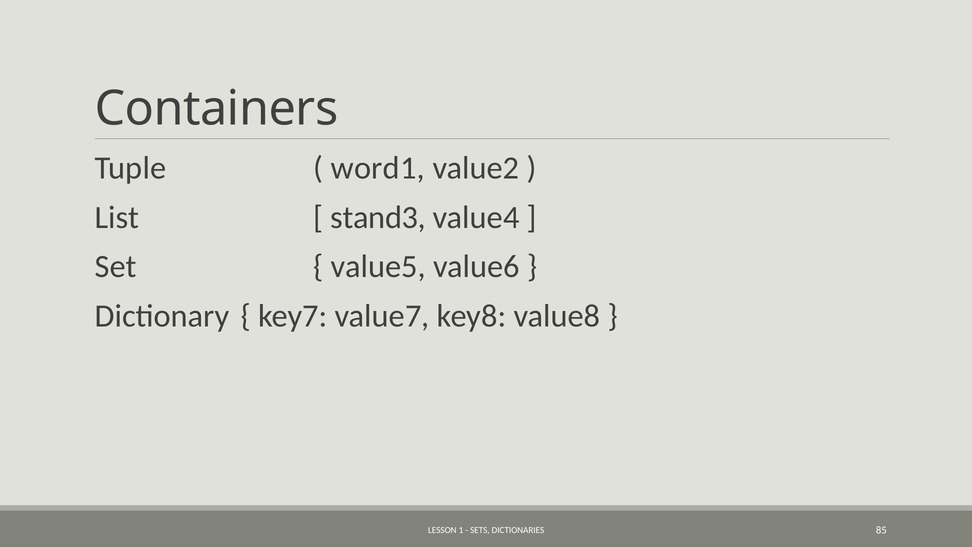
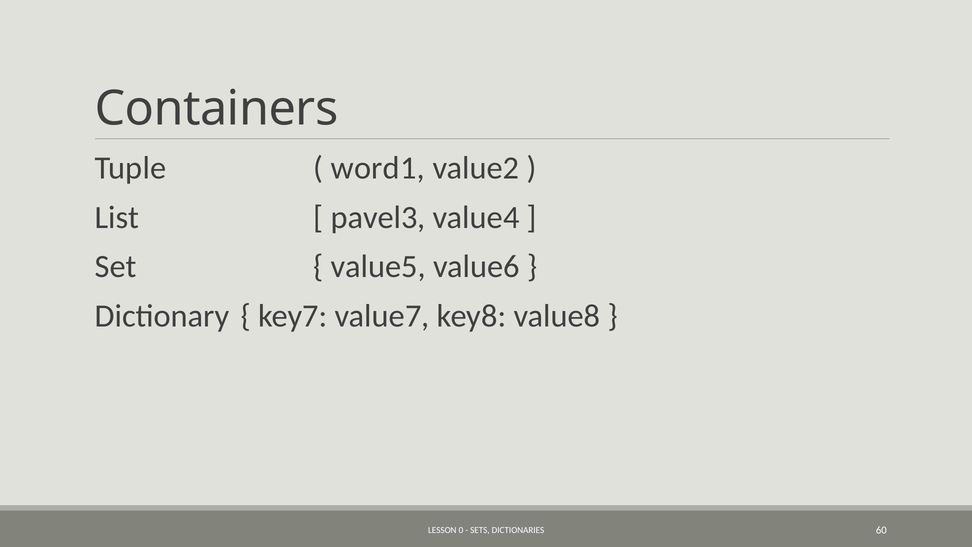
stand3: stand3 -> pavel3 (378, 217)
1: 1 -> 0 (461, 530)
85: 85 -> 60 (881, 530)
